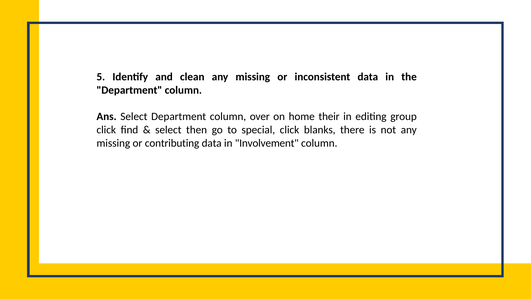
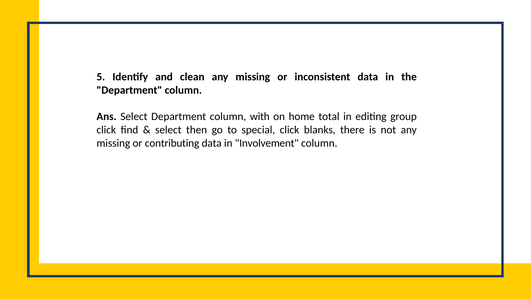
over: over -> with (260, 117)
their: their -> total (329, 117)
